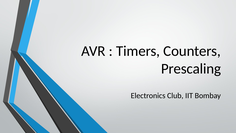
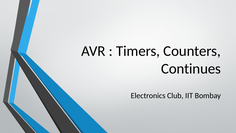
Prescaling: Prescaling -> Continues (191, 69)
